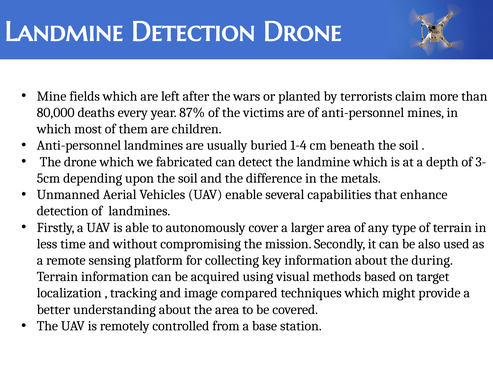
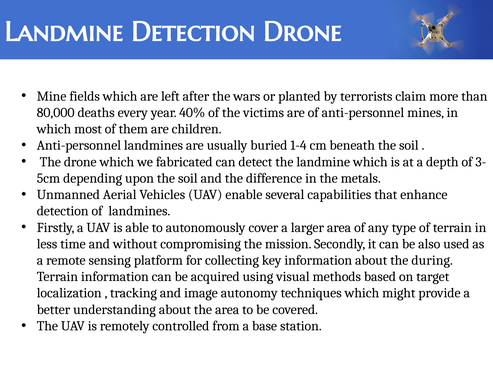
87%: 87% -> 40% (192, 113)
compared: compared -> autonomy (249, 294)
